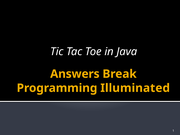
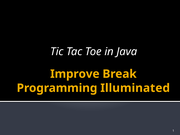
Answers: Answers -> Improve (75, 74)
